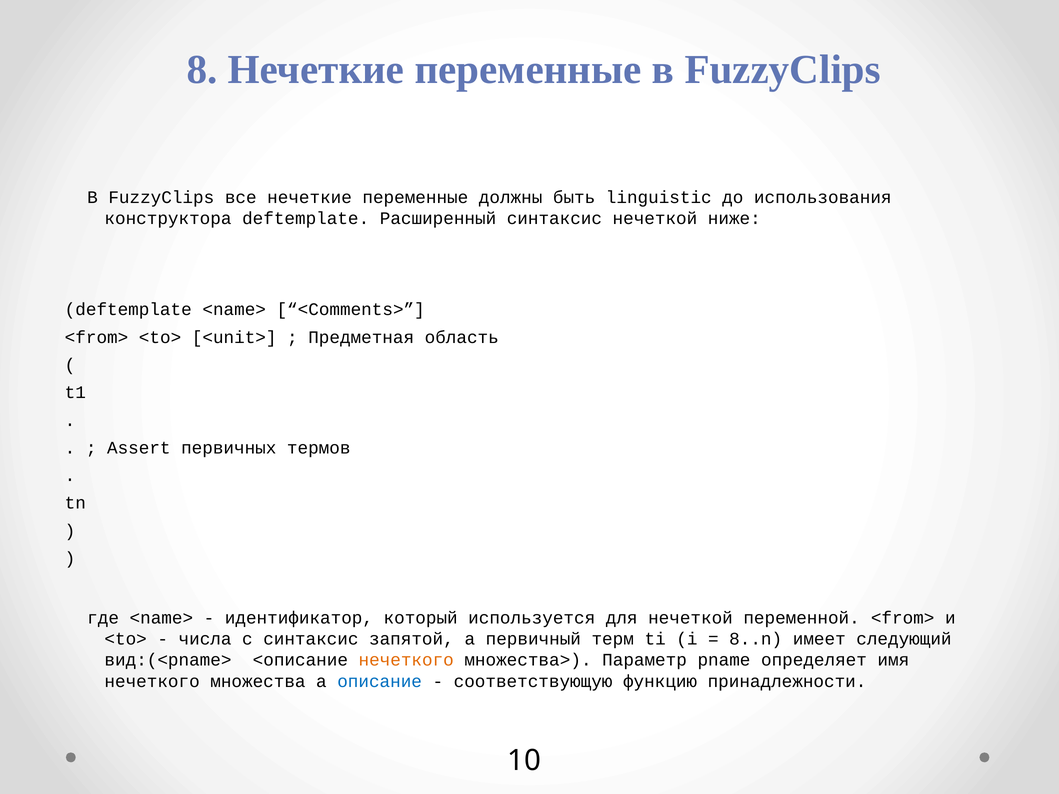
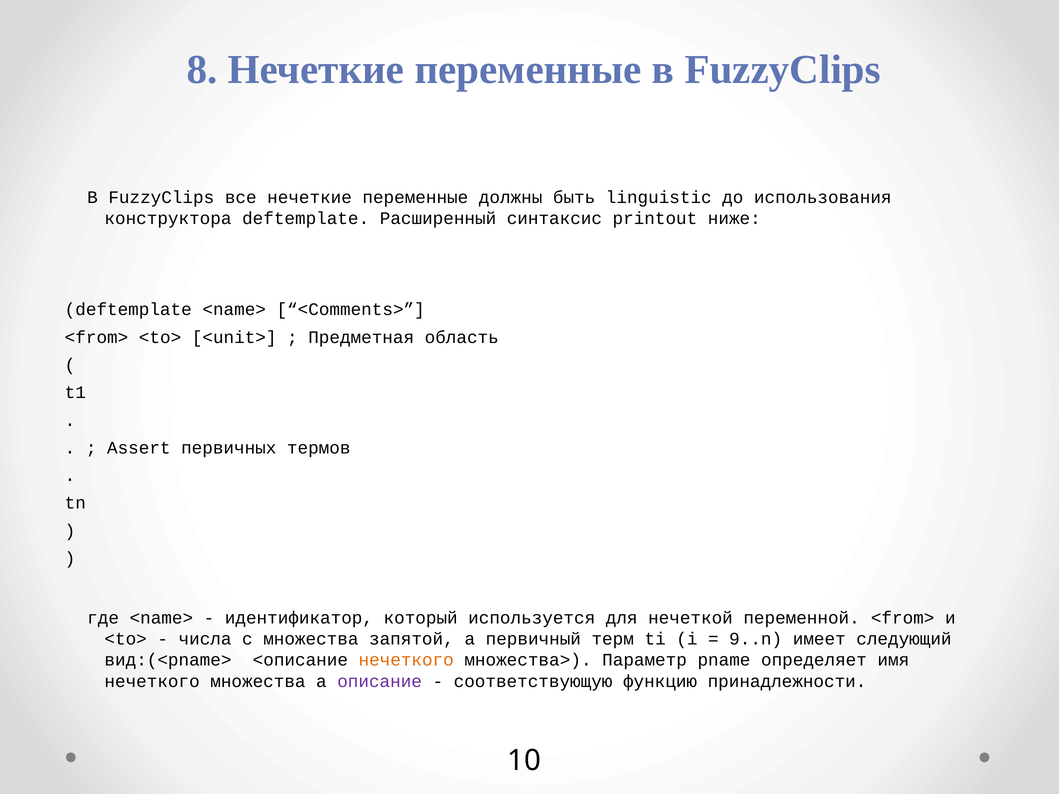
синтаксис нечеткой: нечеткой -> printout (655, 219)
с синтаксис: синтаксис -> множества (311, 639)
8..n: 8..n -> 9..n (756, 639)
описание colour: blue -> purple (380, 681)
